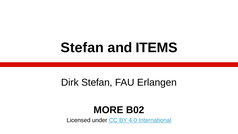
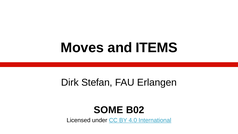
Stefan: Stefan -> Moves (82, 48)
MORE: MORE -> SOME (108, 110)
